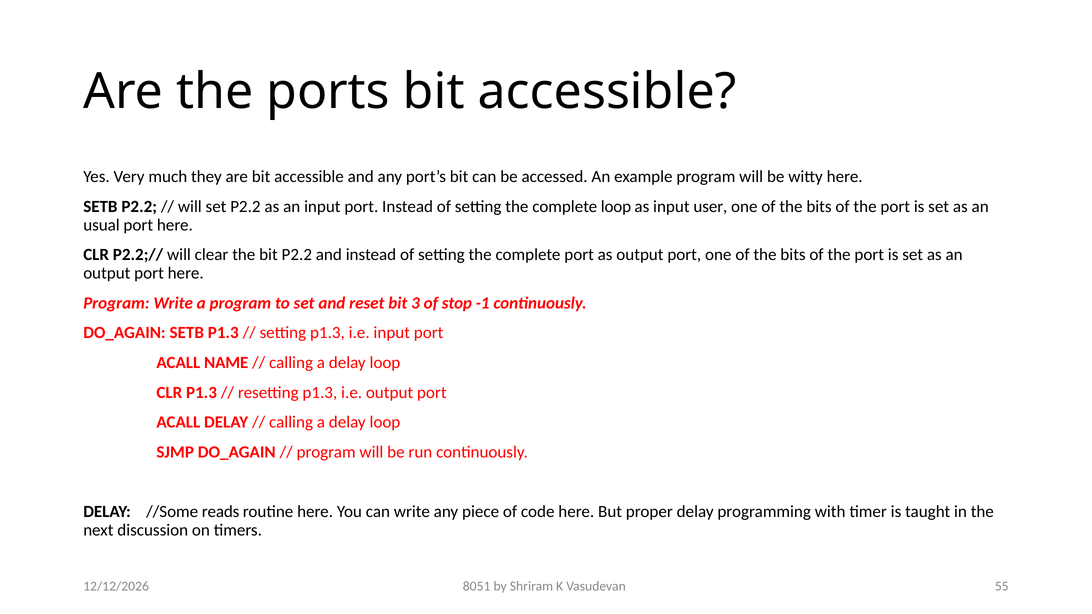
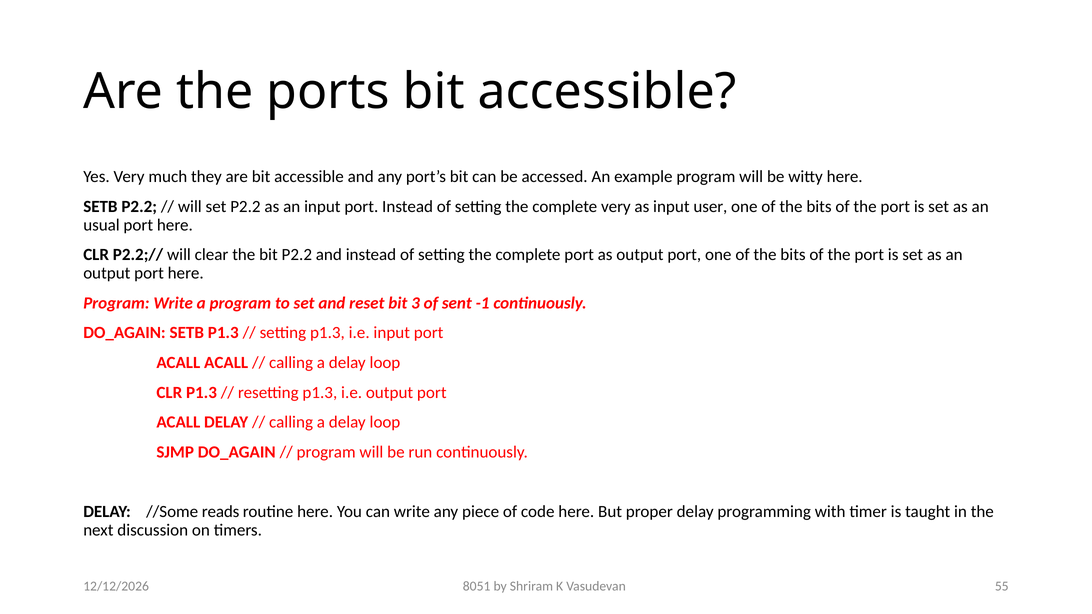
complete loop: loop -> very (616, 207)
stop: stop -> sent (457, 303)
ACALL NAME: NAME -> ACALL (226, 363)
